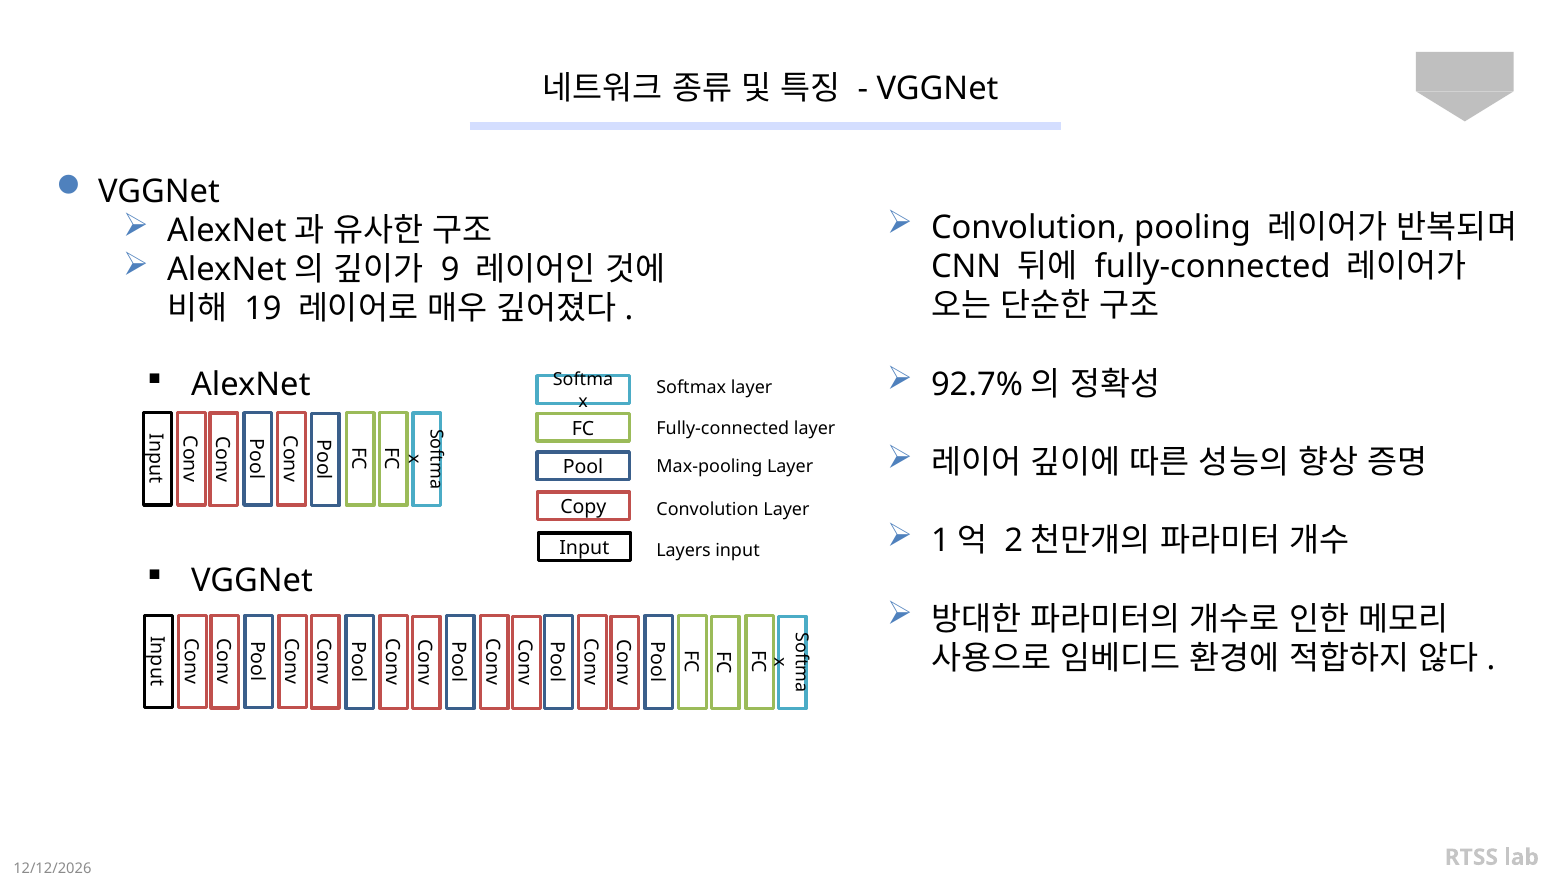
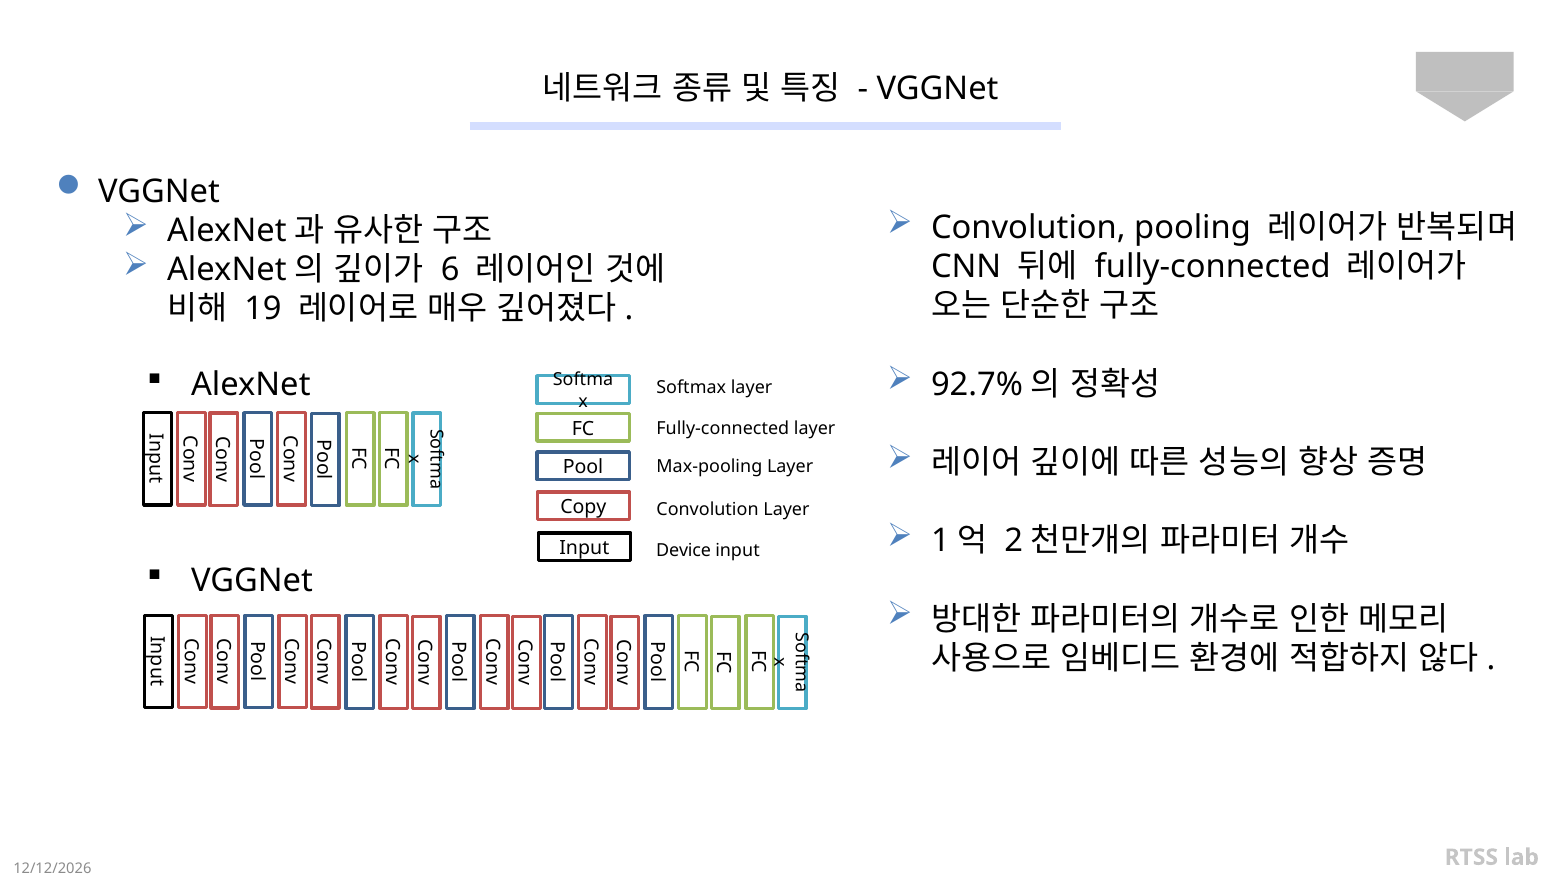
9: 9 -> 6 (450, 270)
Layers: Layers -> Device (684, 551)
